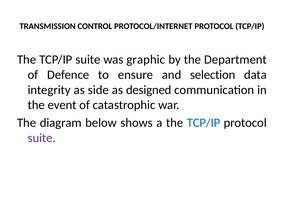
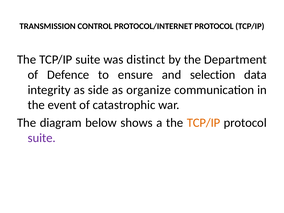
graphic: graphic -> distinct (146, 60)
designed: designed -> organize (149, 90)
TCP/IP colour: blue -> orange (204, 123)
